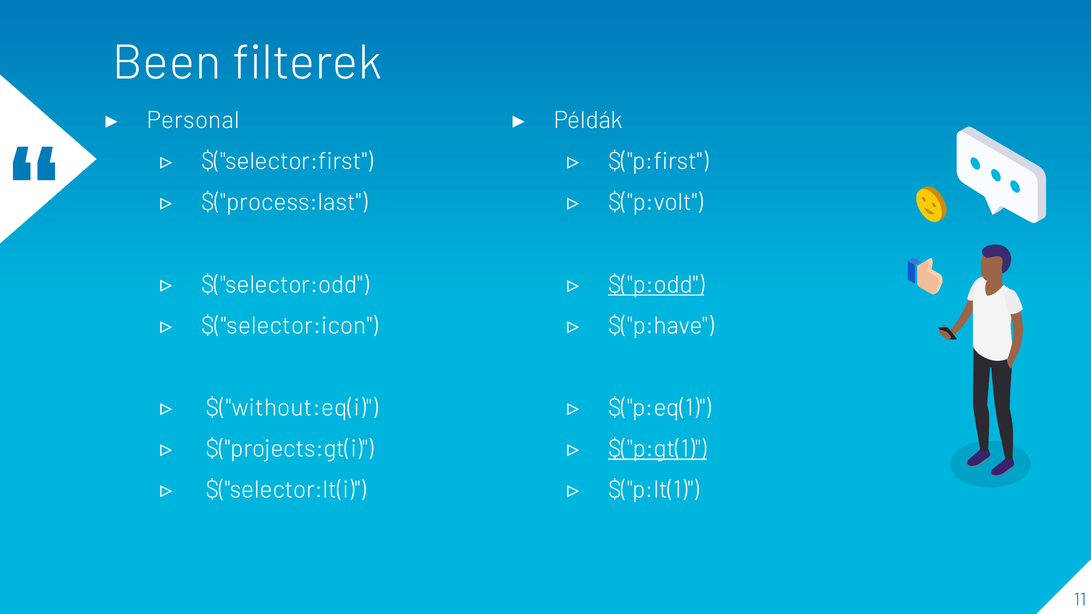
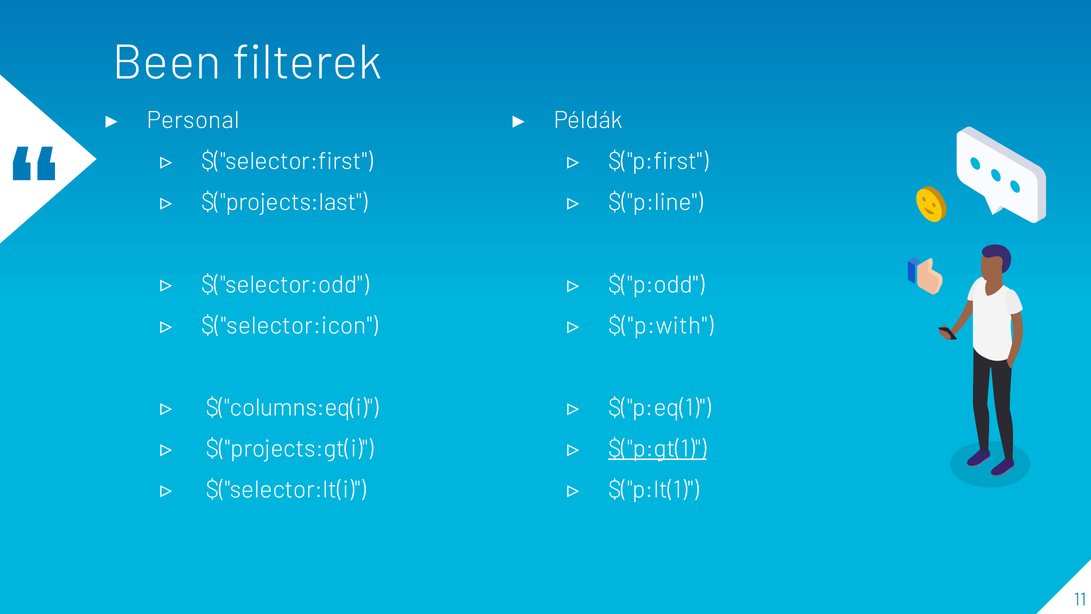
$("process:last: $("process:last -> $("projects:last (284, 202)
$("p:volt: $("p:volt -> $("p:line (656, 202)
$("p:odd underline: present -> none (656, 284)
$("p:have: $("p:have -> $("p:with (661, 325)
$("without:eq(i: $("without:eq(i -> $("columns:eq(i (292, 408)
